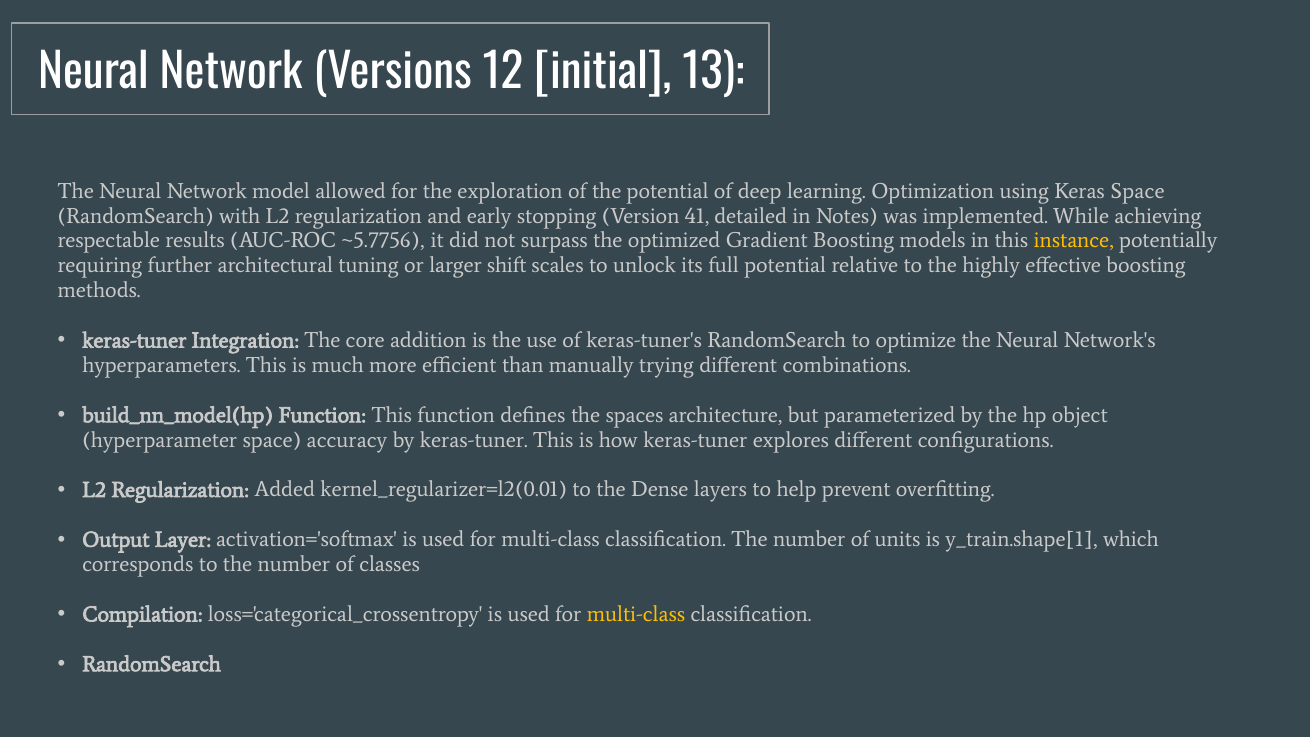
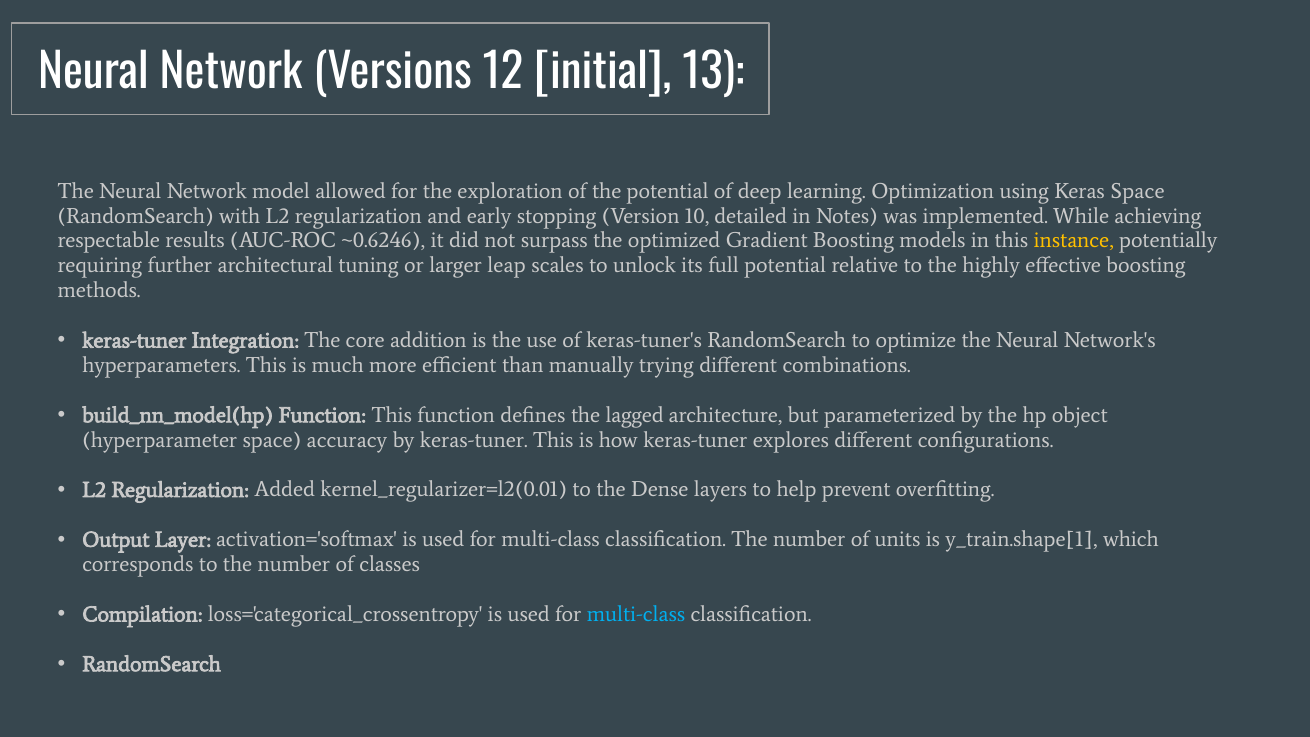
41: 41 -> 10 (697, 216)
~5.7756: ~5.7756 -> ~0.6246 (383, 241)
shift: shift -> leap (507, 266)
spaces: spaces -> lagged (635, 415)
multi-class colour: yellow -> light blue (636, 614)
